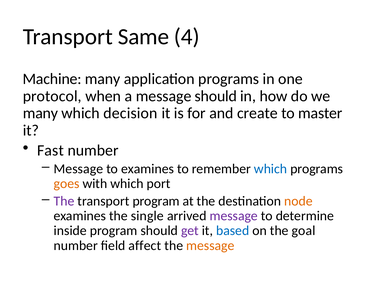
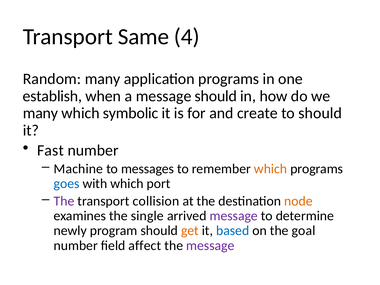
Machine: Machine -> Random (52, 79)
protocol: protocol -> establish (52, 96)
decision: decision -> symbolic (131, 113)
to master: master -> should (320, 113)
Message: Message -> Machine (78, 169)
to examines: examines -> messages (148, 169)
which colour: blue -> orange (271, 169)
goes colour: orange -> blue (67, 184)
transport program: program -> collision (156, 201)
inside: inside -> newly (70, 231)
get colour: purple -> orange (190, 231)
message colour: orange -> purple (210, 246)
